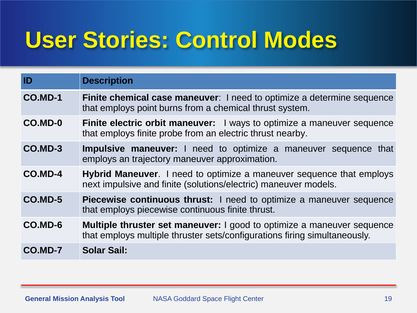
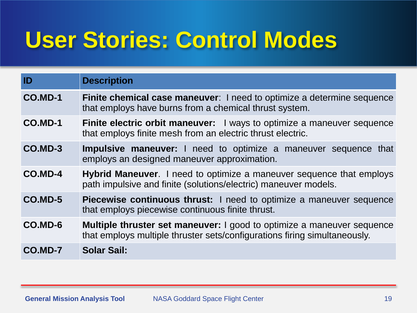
point: point -> have (147, 108)
CO.MD-0: CO.MD-0 -> CO.MD-1 (43, 123)
probe: probe -> mesh (171, 133)
thrust nearby: nearby -> electric (292, 133)
trajectory: trajectory -> designed (151, 159)
next: next -> path (91, 184)
